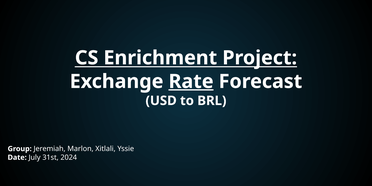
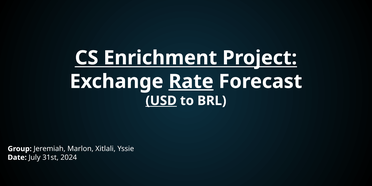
USD underline: none -> present (161, 101)
